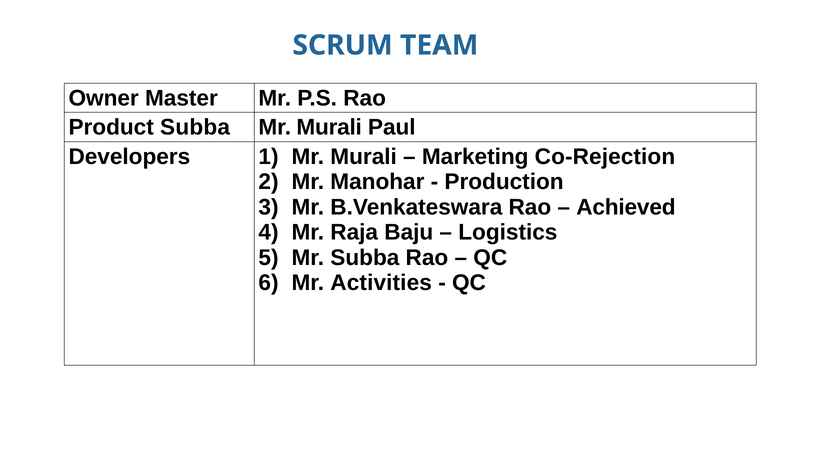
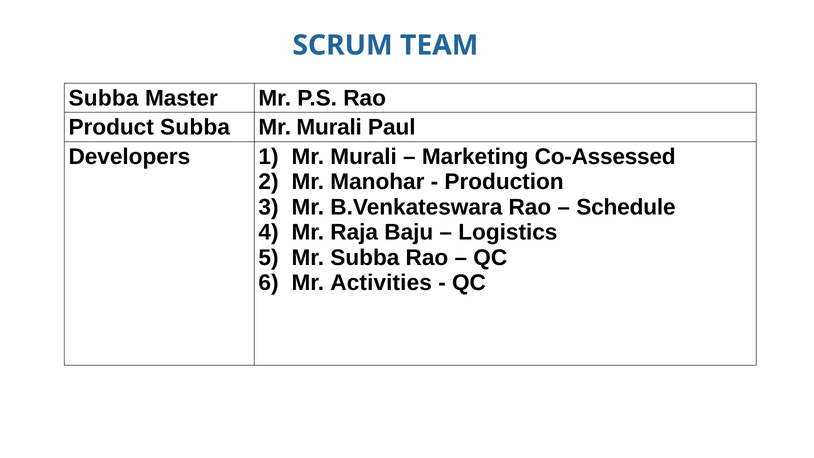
Owner: Owner -> Subba (104, 98)
Co-Rejection: Co-Rejection -> Co-Assessed (605, 157)
Achieved: Achieved -> Schedule (626, 207)
